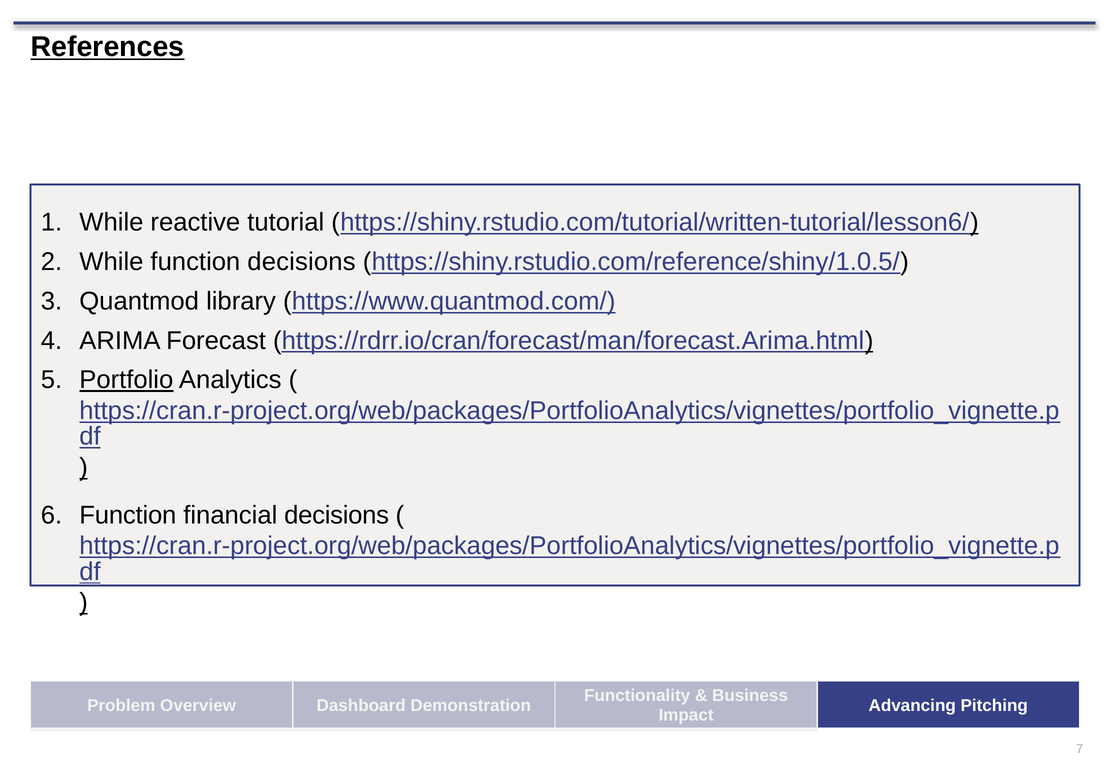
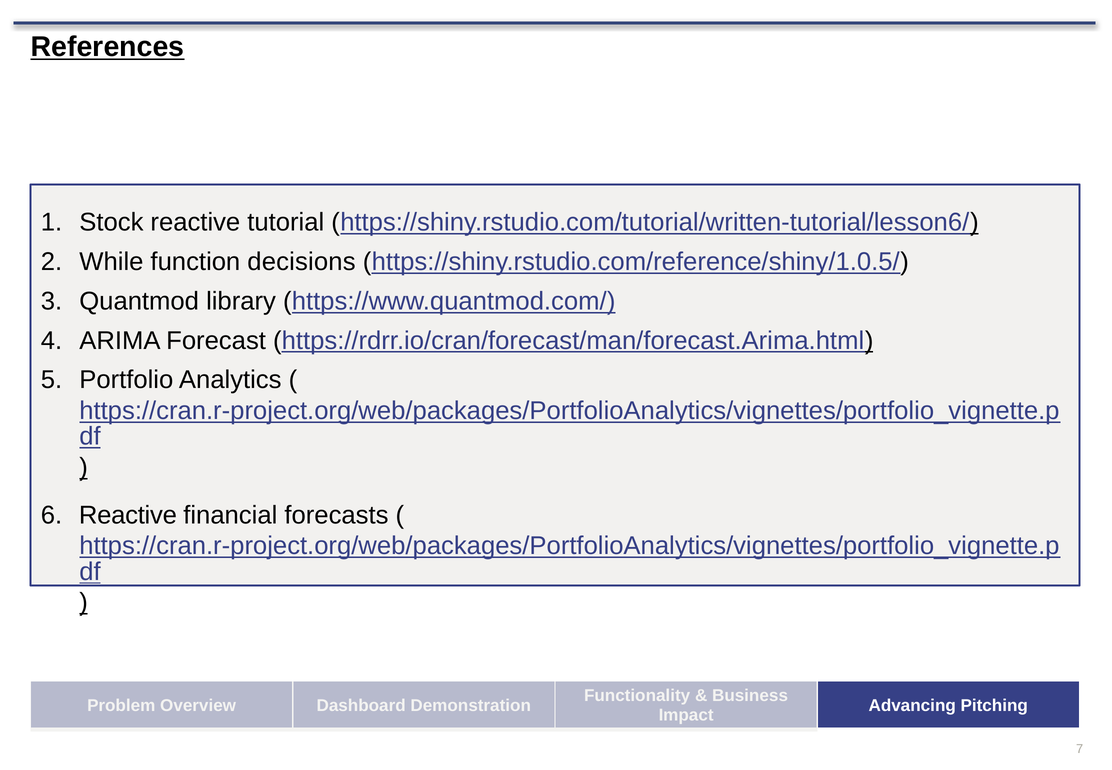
While: While -> Stock (111, 222)
Portfolio underline: present -> none (126, 380)
Function: Function -> Reactive (128, 515)
financial decisions: decisions -> forecasts (336, 515)
